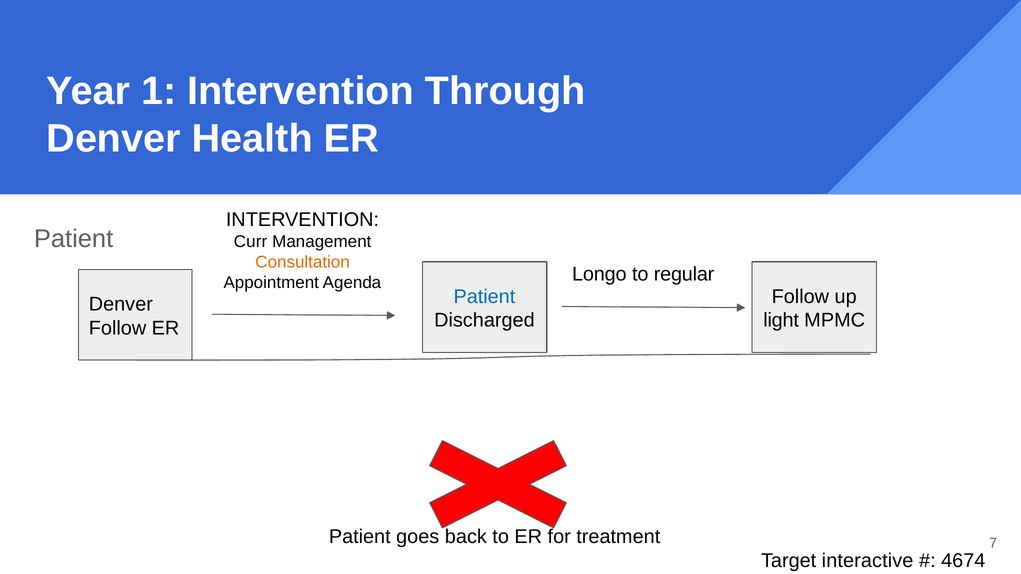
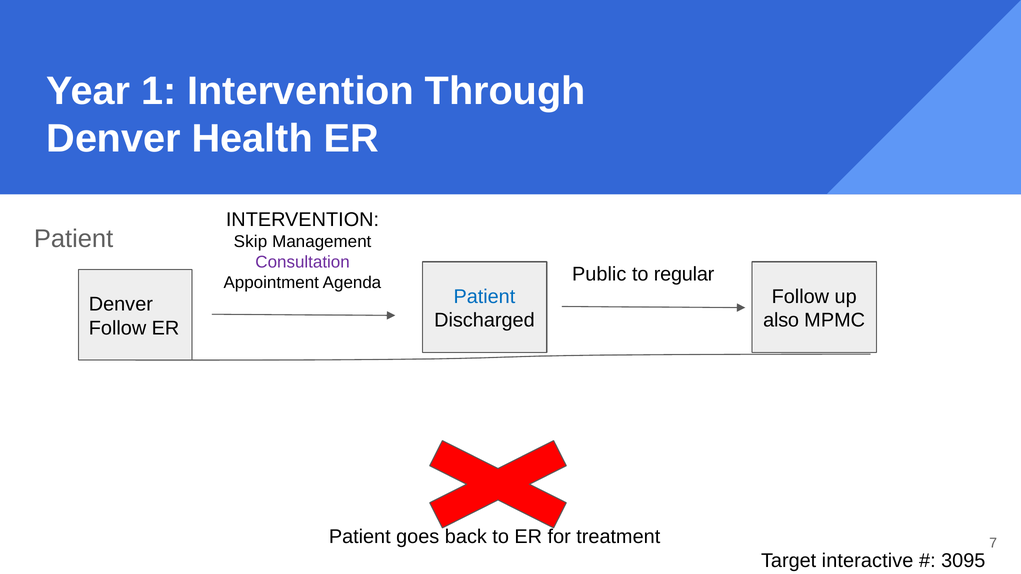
Curr: Curr -> Skip (250, 242)
Consultation colour: orange -> purple (303, 262)
Longo: Longo -> Public (599, 274)
light: light -> also (781, 321)
4674: 4674 -> 3095 (963, 561)
